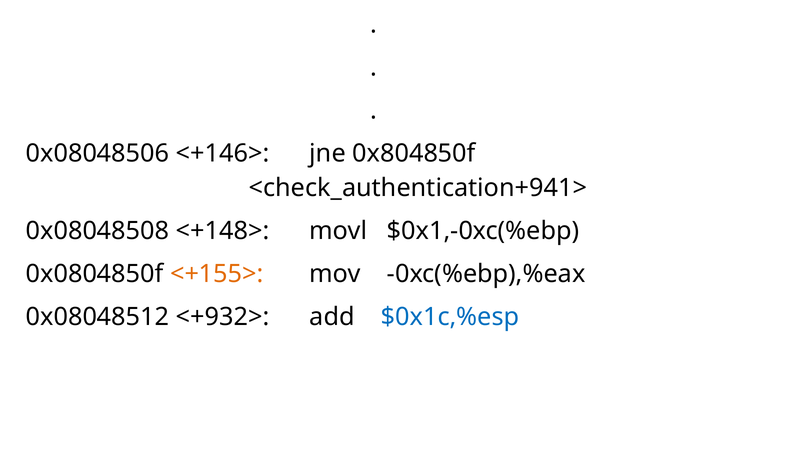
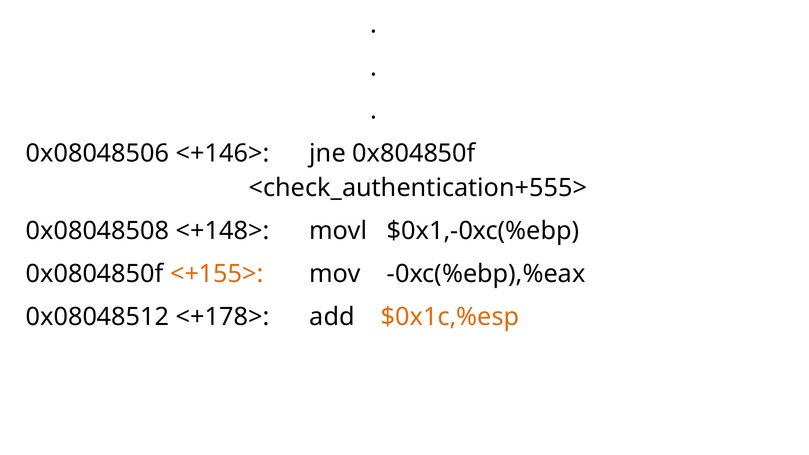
<check_authentication+941>: <check_authentication+941> -> <check_authentication+555> (418, 188)
<+932>: <+932> -> <+178> (223, 317)
$0x1c,%esp colour: blue -> orange (450, 317)
